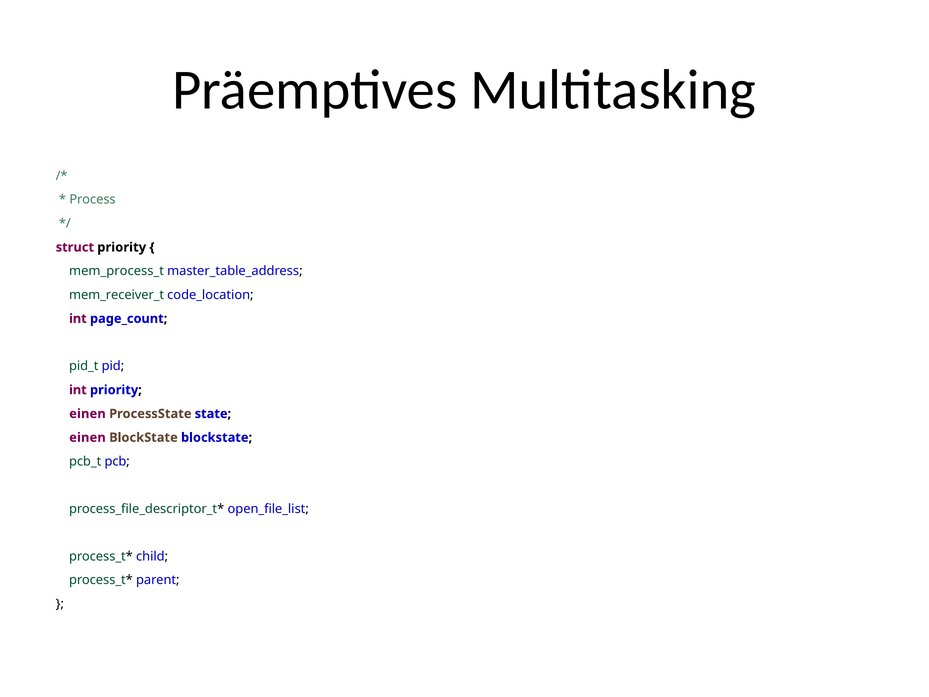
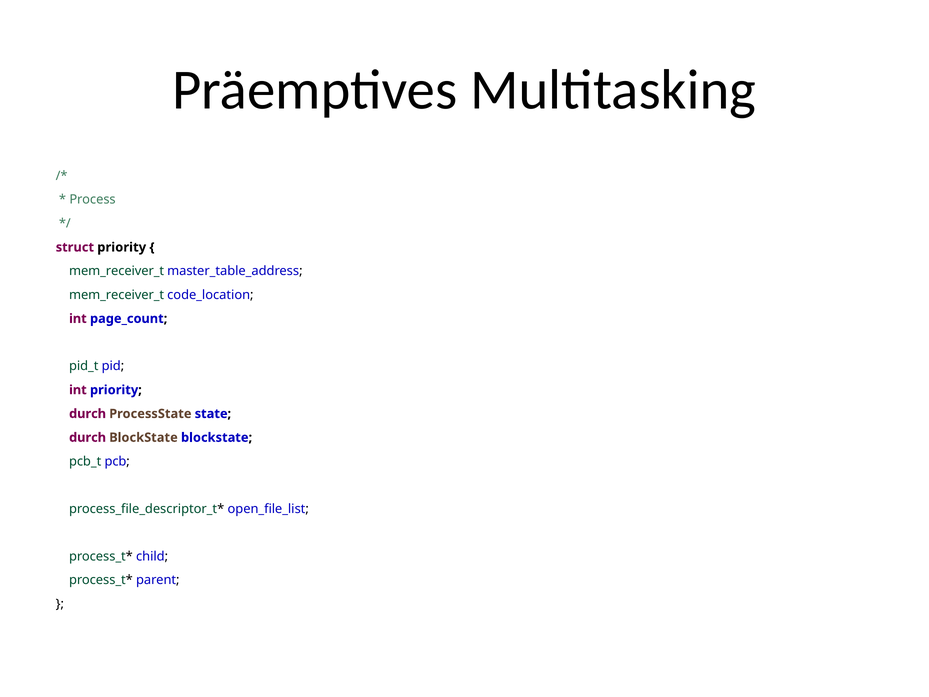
mem_process_t: mem_process_t -> mem_receiver_t (117, 271)
einen: einen -> durch (88, 414)
einen: einen -> durch (88, 437)
